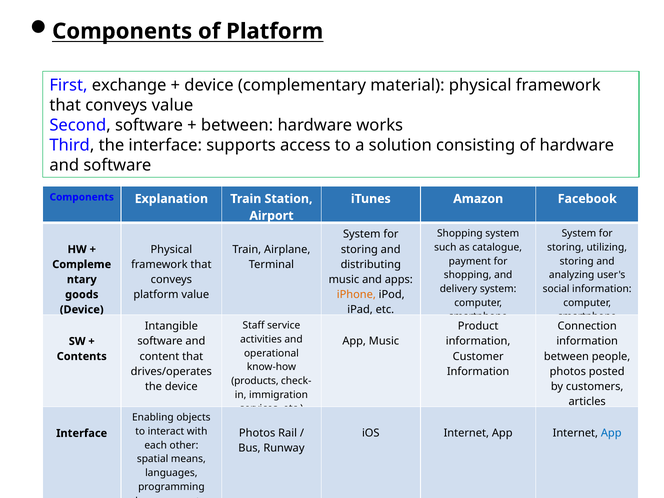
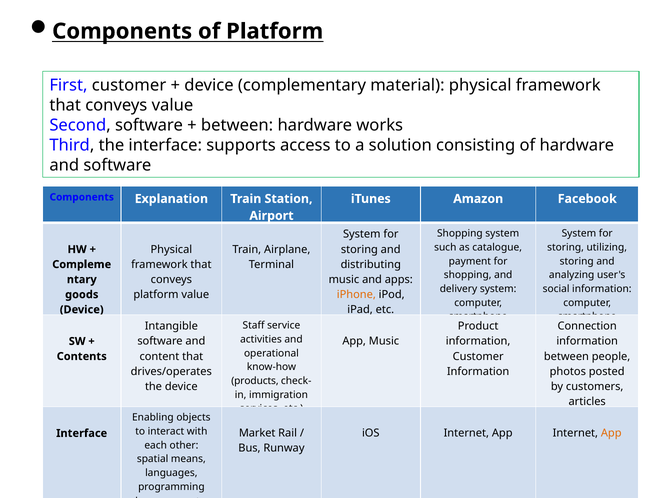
First exchange: exchange -> customer (129, 85)
Photos: Photos -> Market (257, 433)
App colour: blue -> orange (611, 433)
